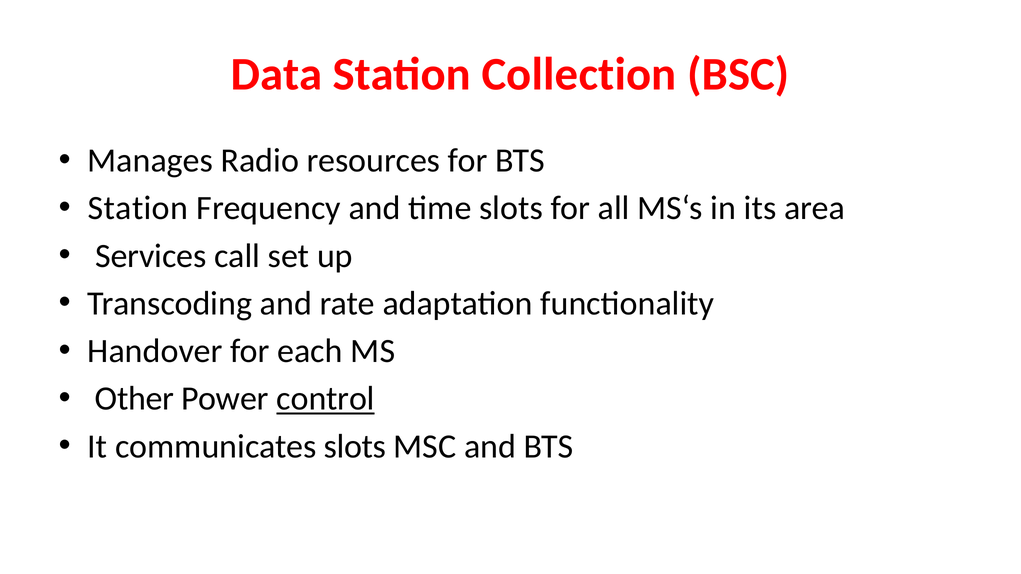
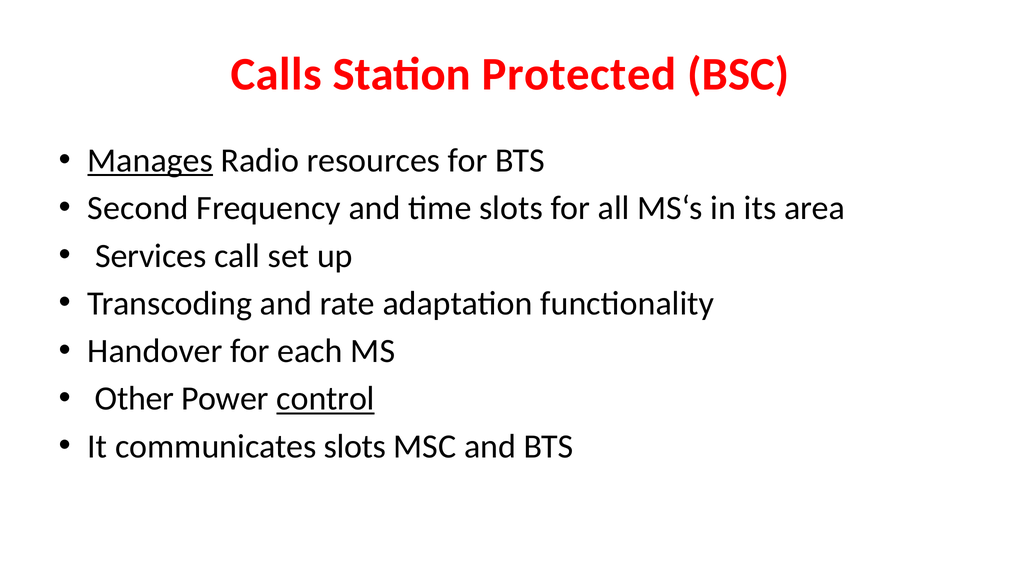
Data: Data -> Calls (276, 74)
Collection: Collection -> Protected (579, 74)
Manages underline: none -> present (150, 161)
Station: Station -> Second (138, 208)
